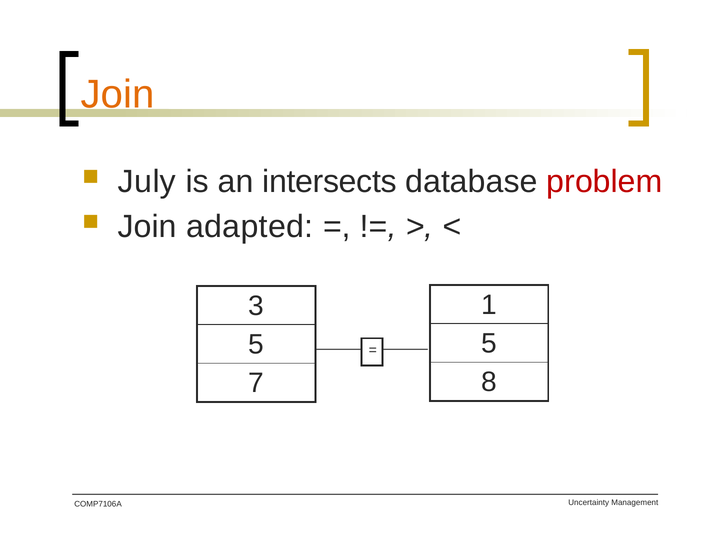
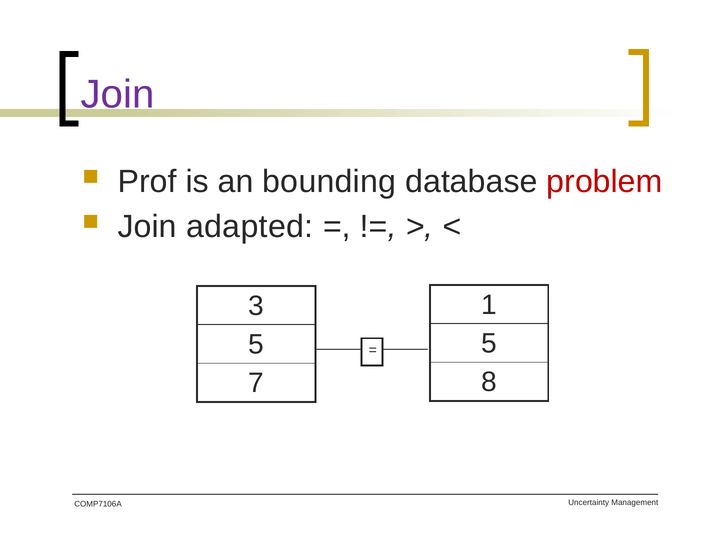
Join colour: orange -> purple (118, 94)
July: July -> Prof (147, 182)
intersects: intersects -> bounding (329, 182)
